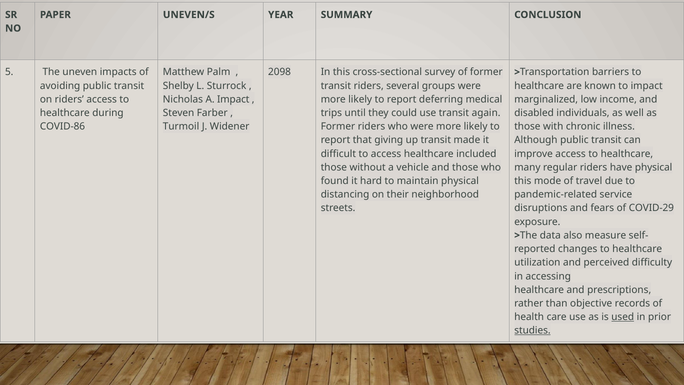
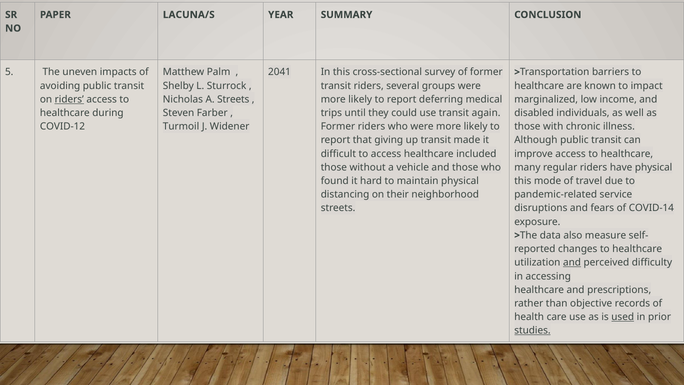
UNEVEN/S: UNEVEN/S -> LACUNA/S (189, 15)
2098: 2098 -> 2041 (280, 72)
riders underline: none -> present (69, 99)
Impact: Impact -> Streets (233, 99)
COVID-86: COVID-86 -> COVID-12 (63, 127)
COVID-29: COVID-29 -> COVID-14 (651, 208)
and underline: none -> present (572, 262)
